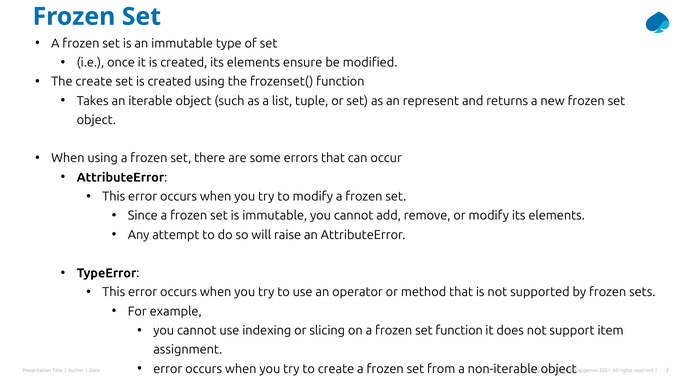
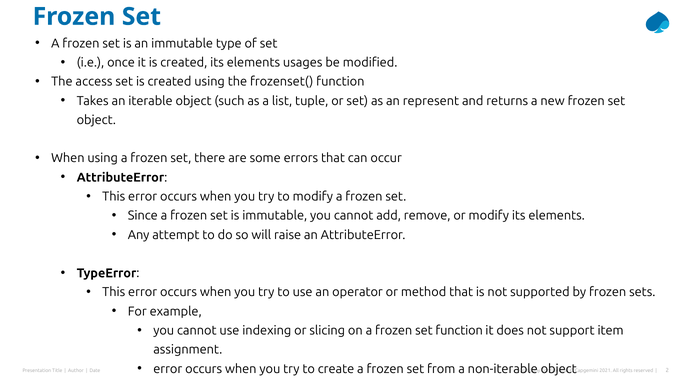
ensure: ensure -> usages (303, 63)
The create: create -> access (94, 82)
